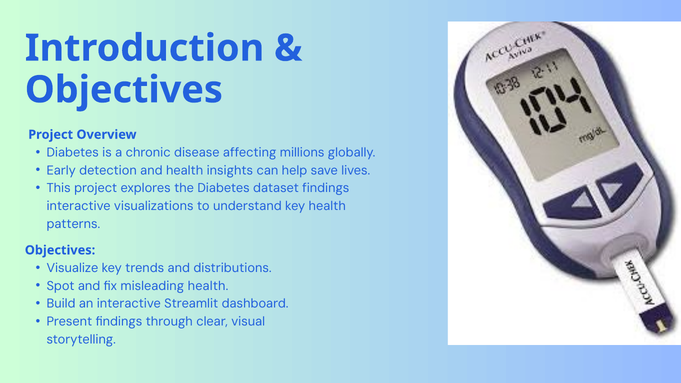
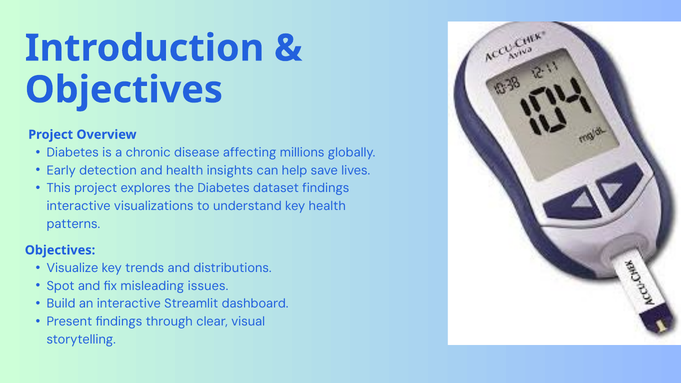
misleading health: health -> issues (208, 286)
